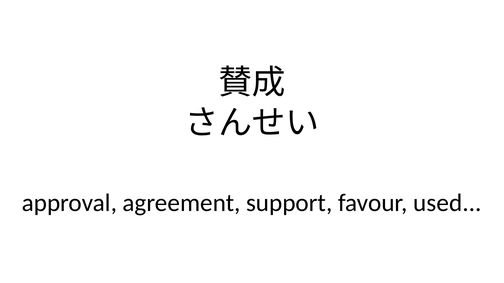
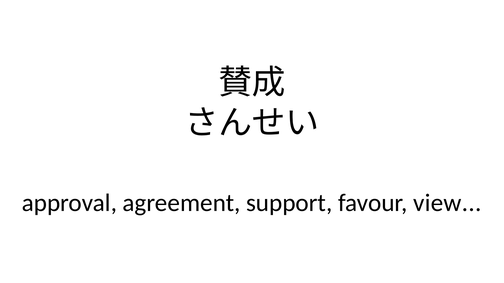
used: used -> view (447, 203)
